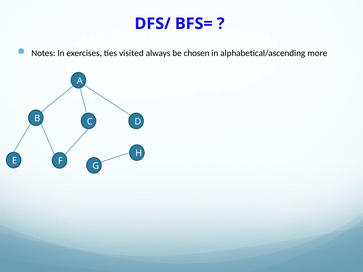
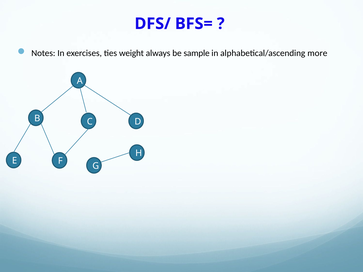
visited: visited -> weight (131, 53)
chosen: chosen -> sample (197, 53)
